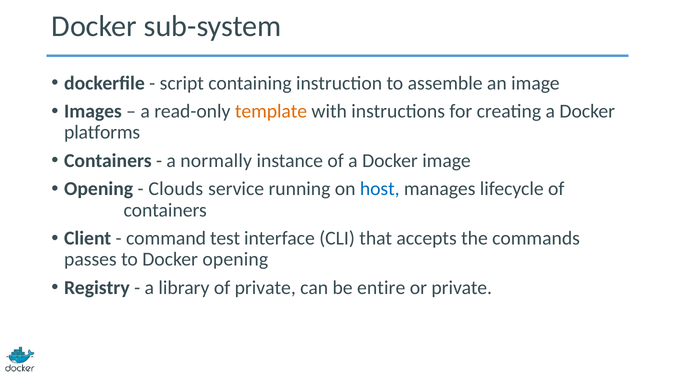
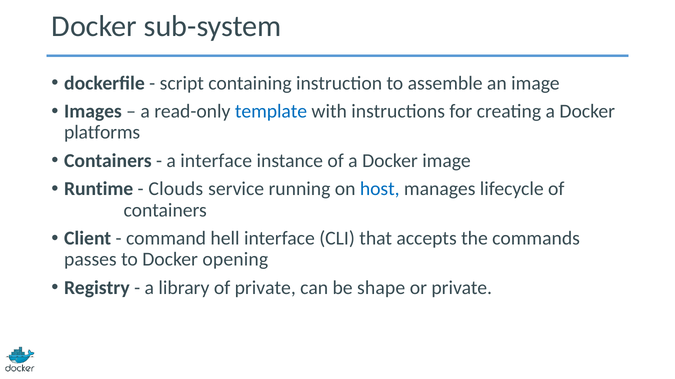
template colour: orange -> blue (271, 111)
a normally: normally -> interface (216, 161)
Opening: Opening -> Runtime (99, 189)
test: test -> hell (225, 239)
entire: entire -> shape (381, 288)
